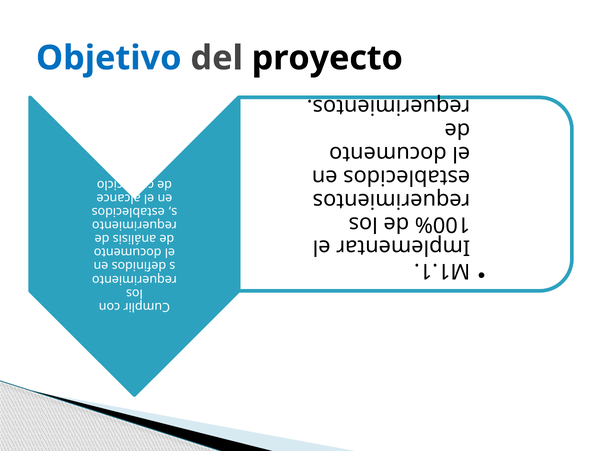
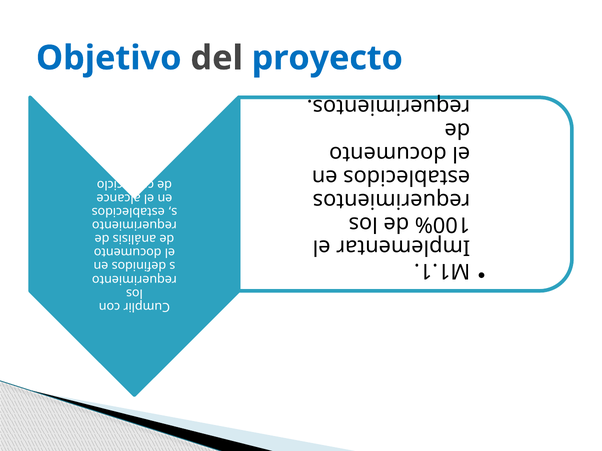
proyecto colour: black -> blue (327, 58)
